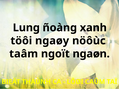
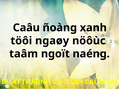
Lung: Lung -> Caâu (26, 28)
ngaøn: ngaøn -> naéng (91, 54)
